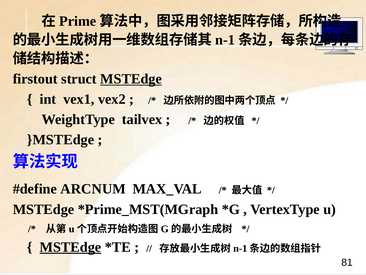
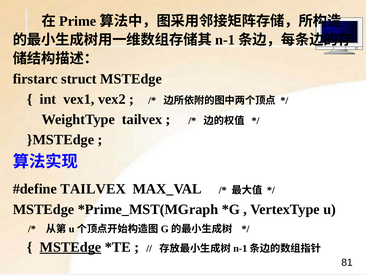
firstout: firstout -> firstarc (35, 79)
MSTEdge underline: present -> none (131, 79)
ARCNUM: ARCNUM -> TAILVEX (93, 189)
